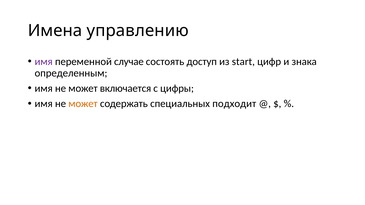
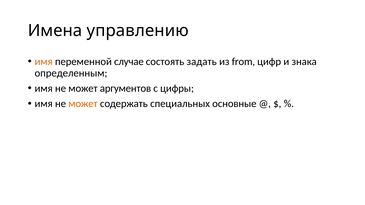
имя colour: purple -> orange (44, 62)
доступ: доступ -> задать (202, 62)
start: start -> from (243, 62)
включается: включается -> аргументов (126, 89)
подходит: подходит -> основные (234, 104)
